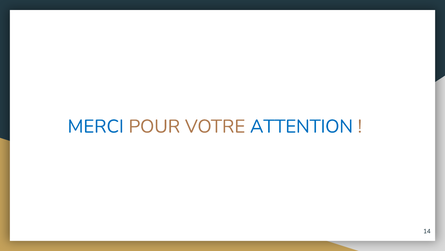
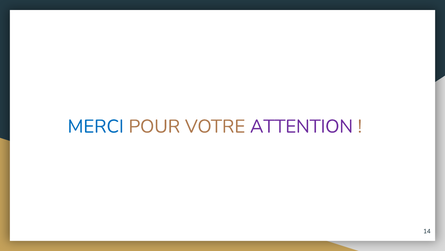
ATTENTION colour: blue -> purple (301, 126)
